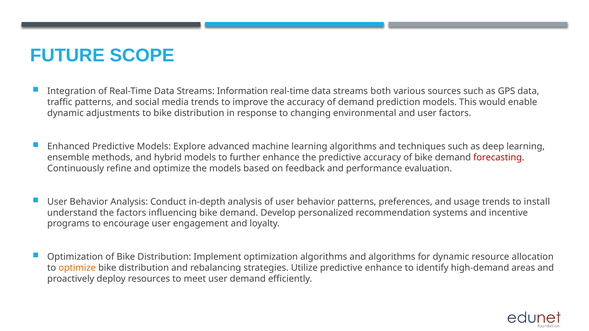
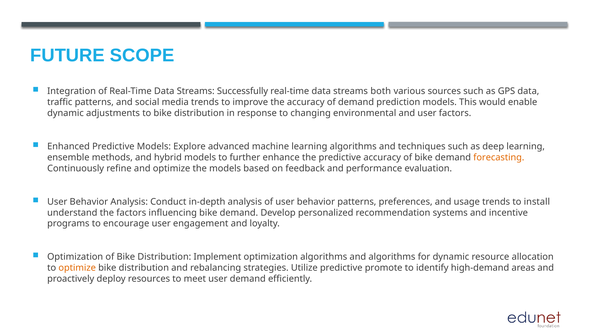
Information: Information -> Successfully (243, 91)
forecasting colour: red -> orange (499, 158)
predictive enhance: enhance -> promote (384, 268)
